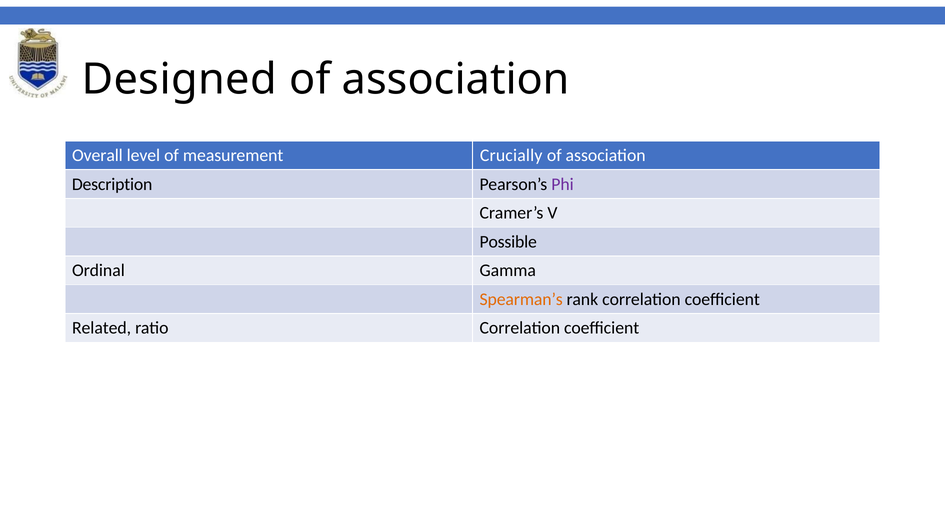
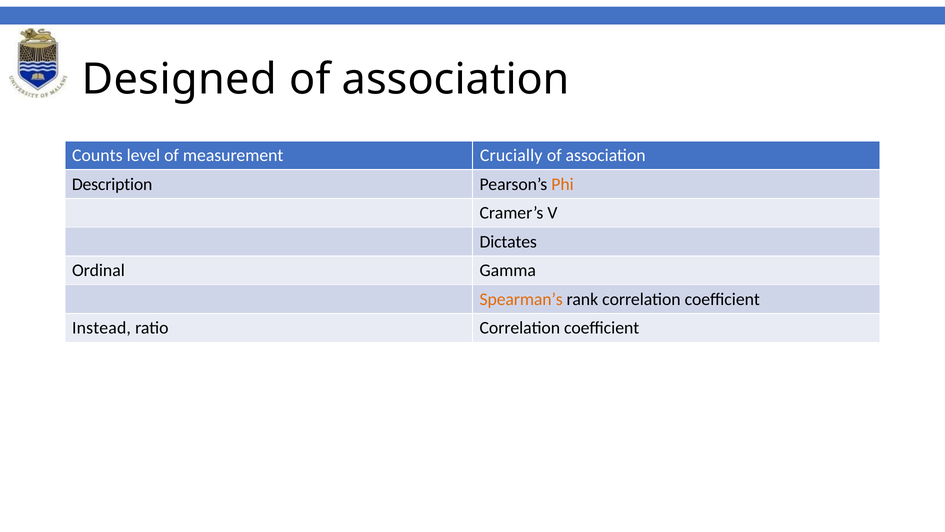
Overall: Overall -> Counts (97, 155)
Phi colour: purple -> orange (563, 184)
Possible: Possible -> Dictates (508, 242)
Related: Related -> Instead (101, 328)
